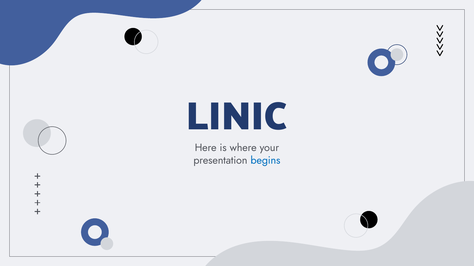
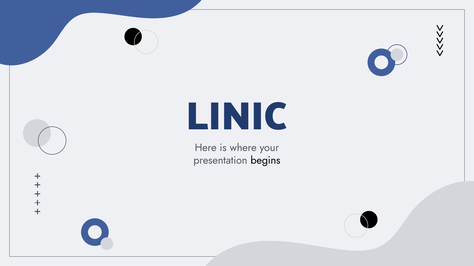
begins colour: blue -> black (265, 161)
